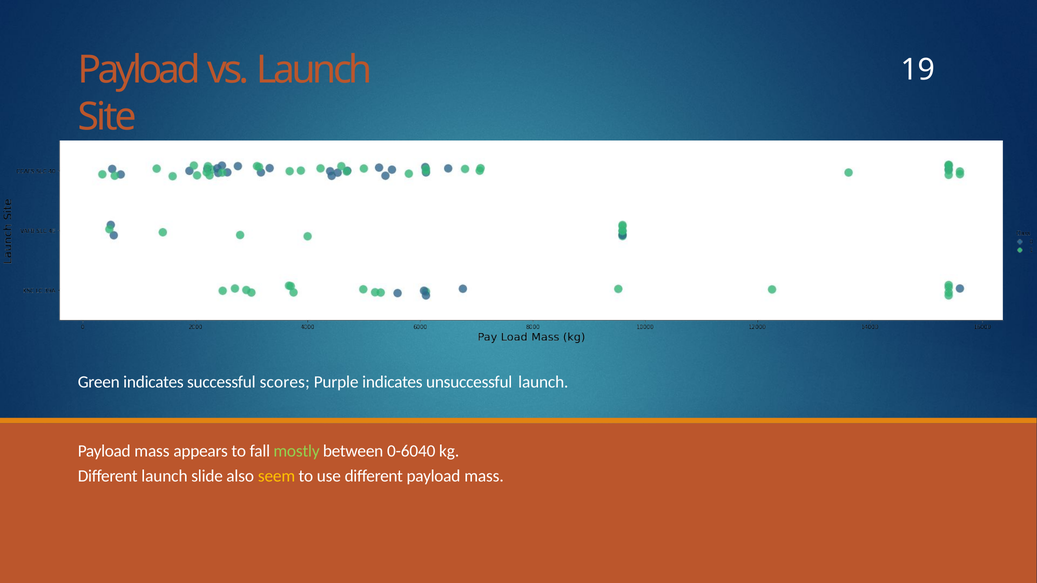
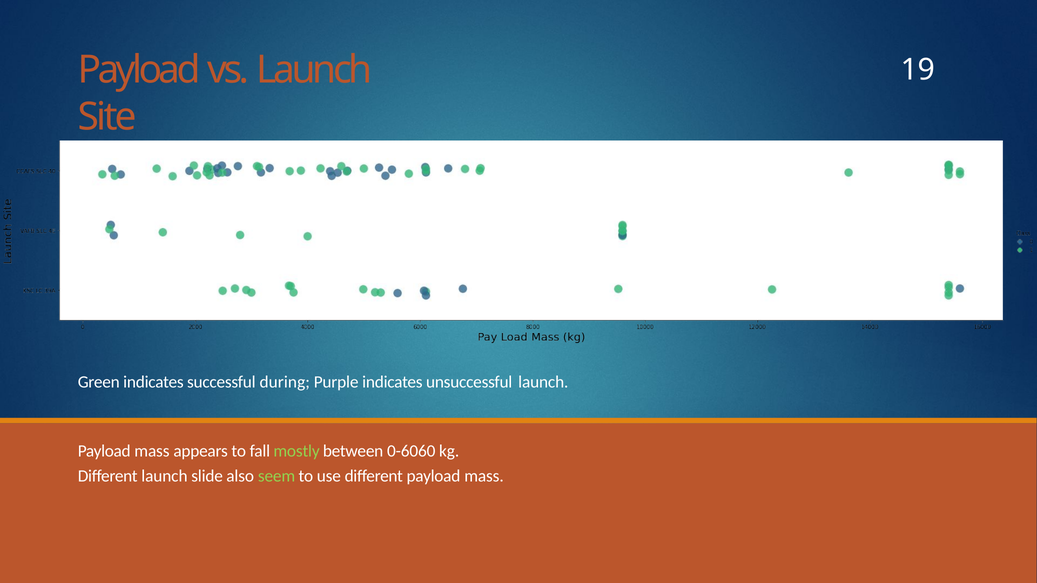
scores: scores -> during (285, 382)
0-6040: 0-6040 -> 0-6060 (411, 451)
seem colour: yellow -> light green (277, 476)
